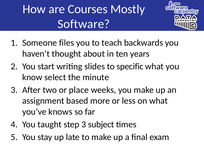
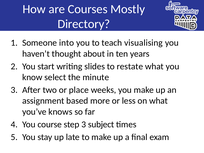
Software: Software -> Directory (84, 24)
files: files -> into (67, 43)
backwards: backwards -> visualising (144, 43)
specific: specific -> restate (130, 66)
taught: taught -> course (50, 124)
